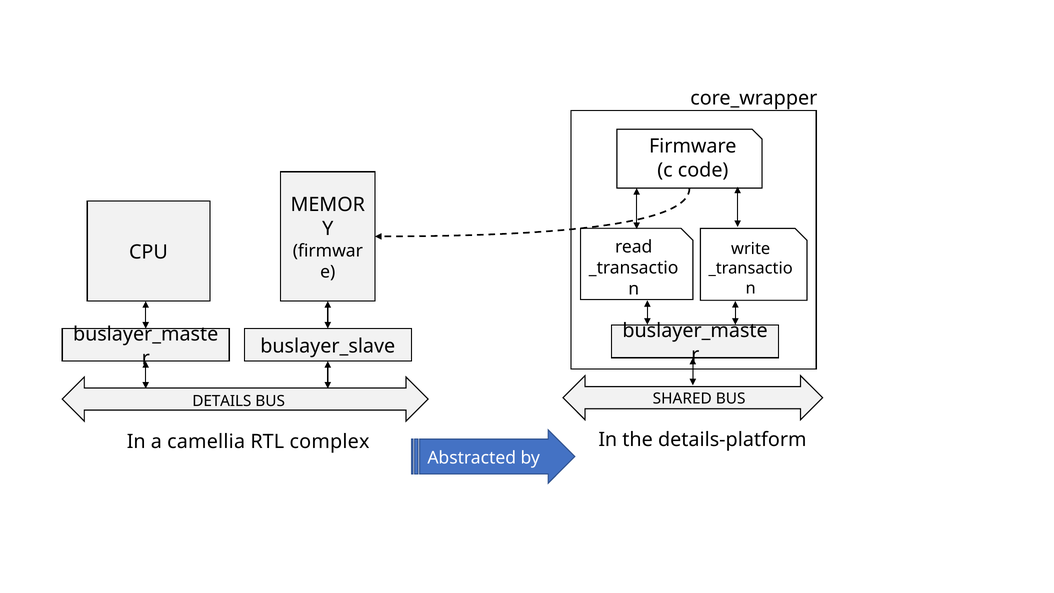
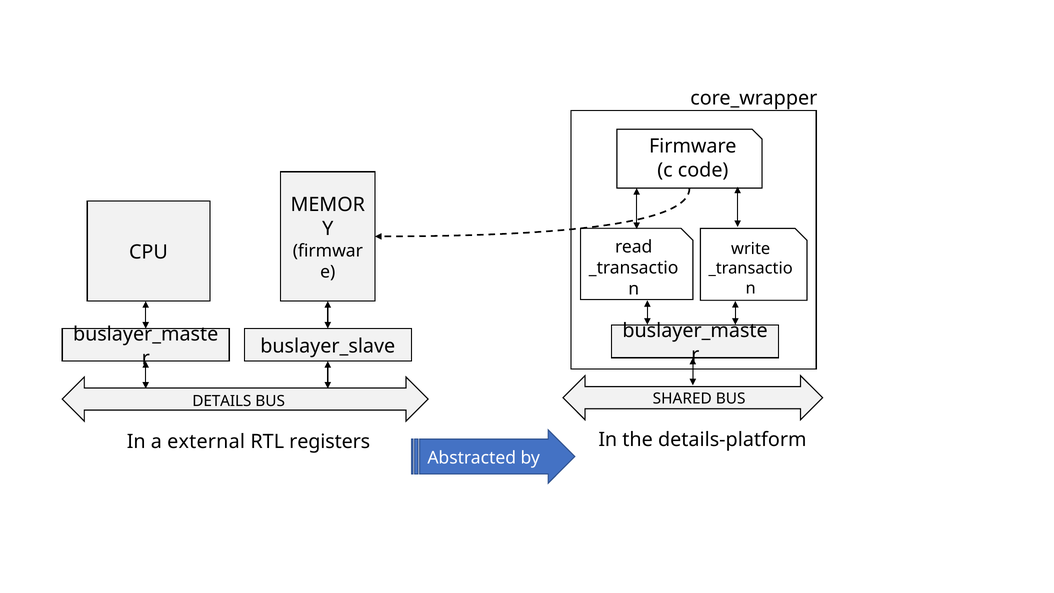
camellia: camellia -> external (206, 442)
complex: complex -> registers (330, 442)
